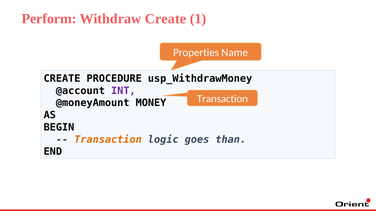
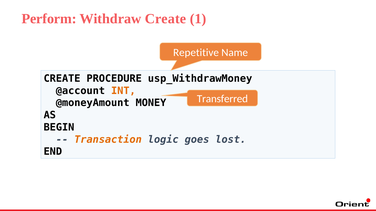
Properties: Properties -> Repetitive (196, 53)
INT colour: purple -> orange (123, 91)
Transaction: Transaction -> Transferred (222, 99)
than: than -> lost (231, 140)
